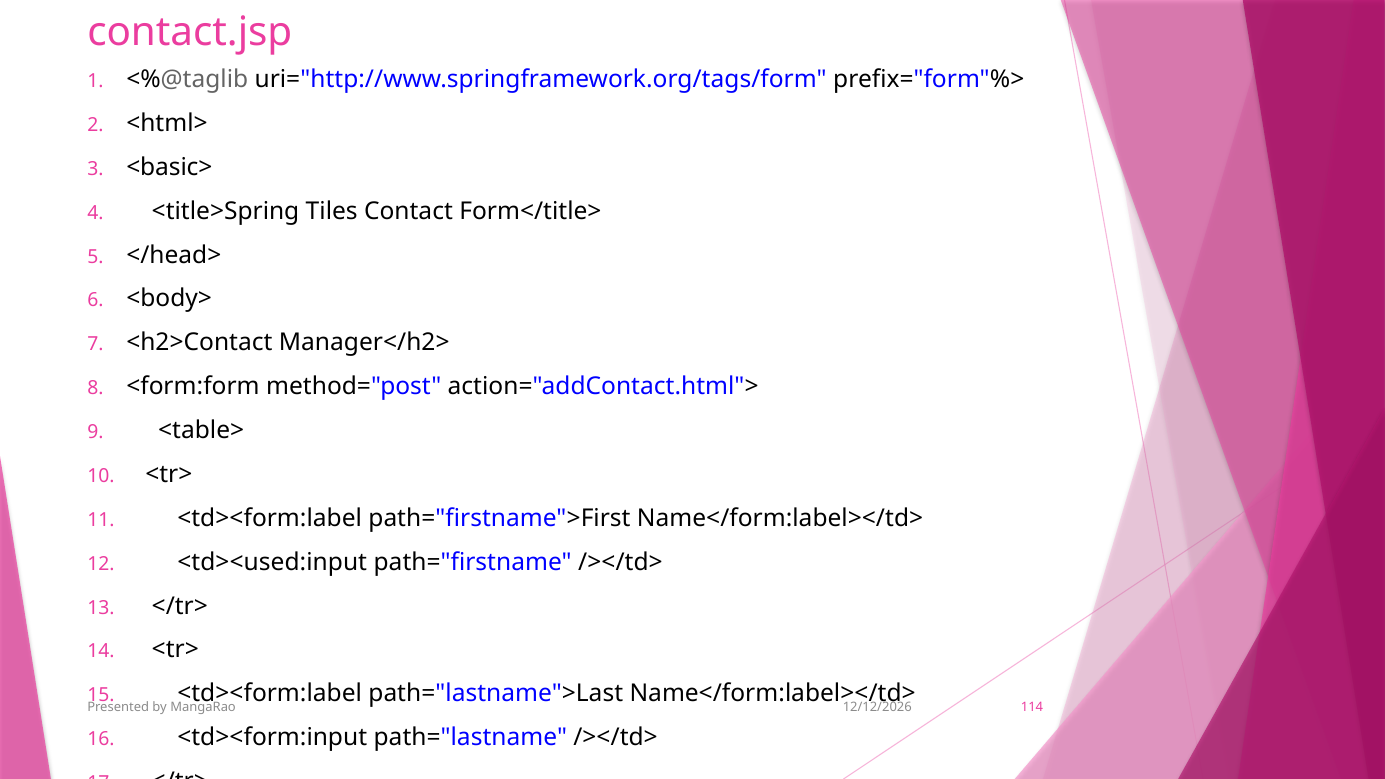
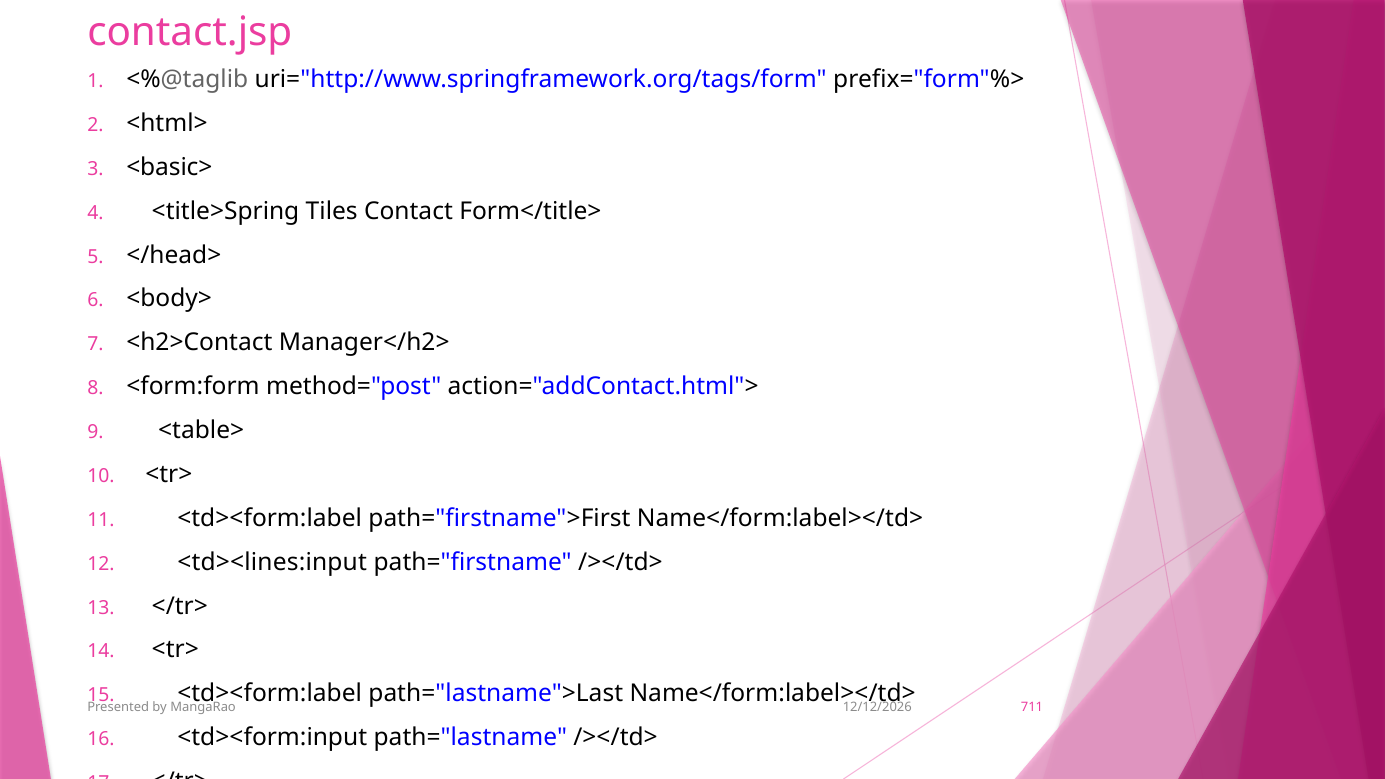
<td><used:input: <td><used:input -> <td><lines:input (272, 562)
114: 114 -> 711 (1032, 707)
